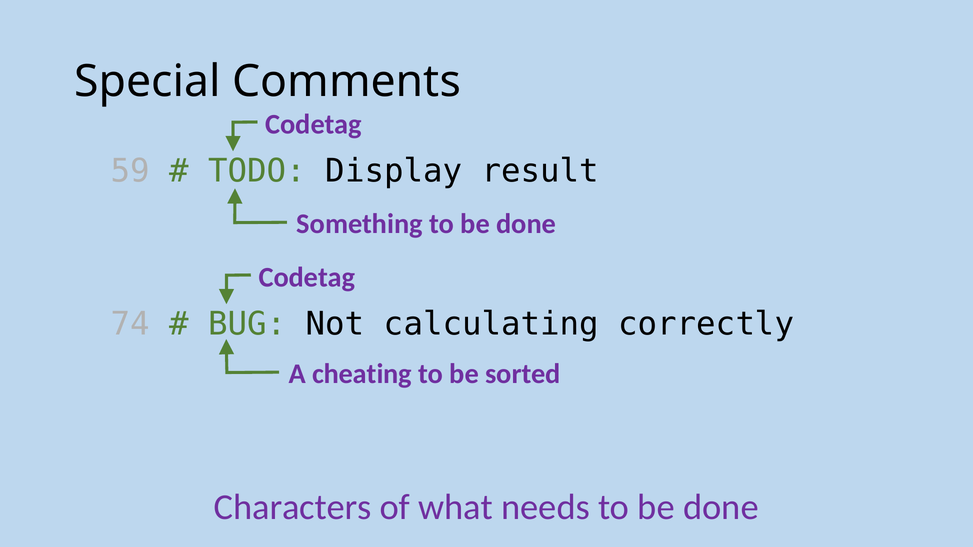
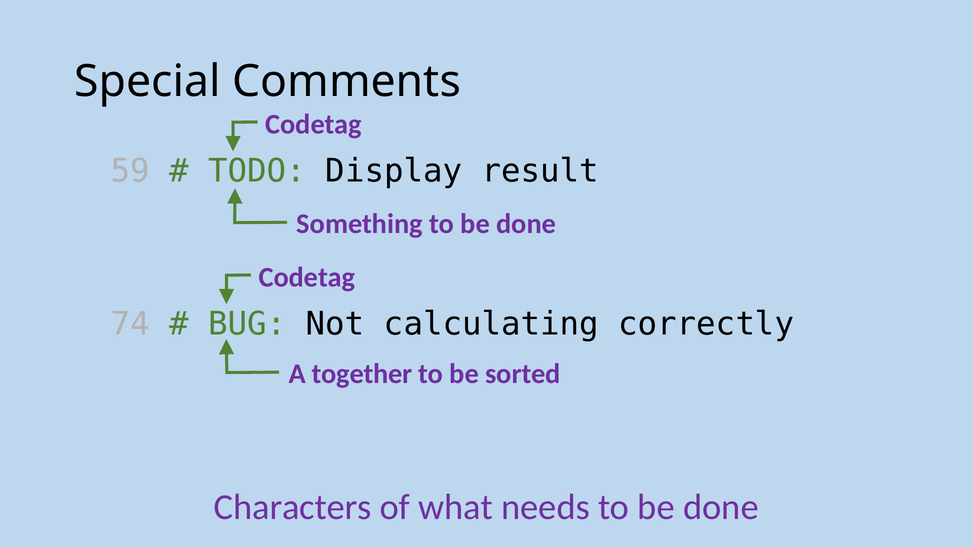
cheating: cheating -> together (362, 374)
